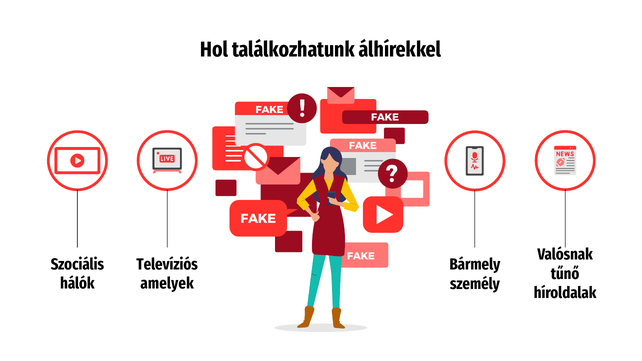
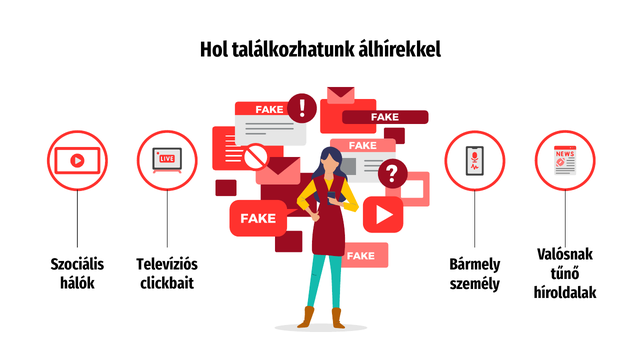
amelyek: amelyek -> clickbait (167, 284)
